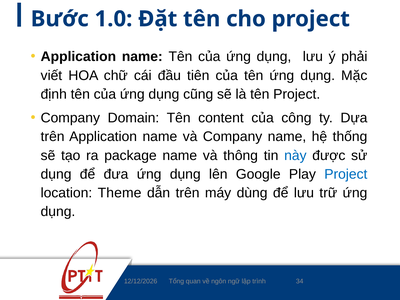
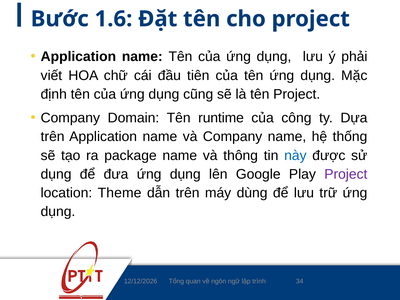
1.0: 1.0 -> 1.6 (113, 19)
content: content -> runtime (221, 118)
Project colour: blue -> purple (346, 174)
